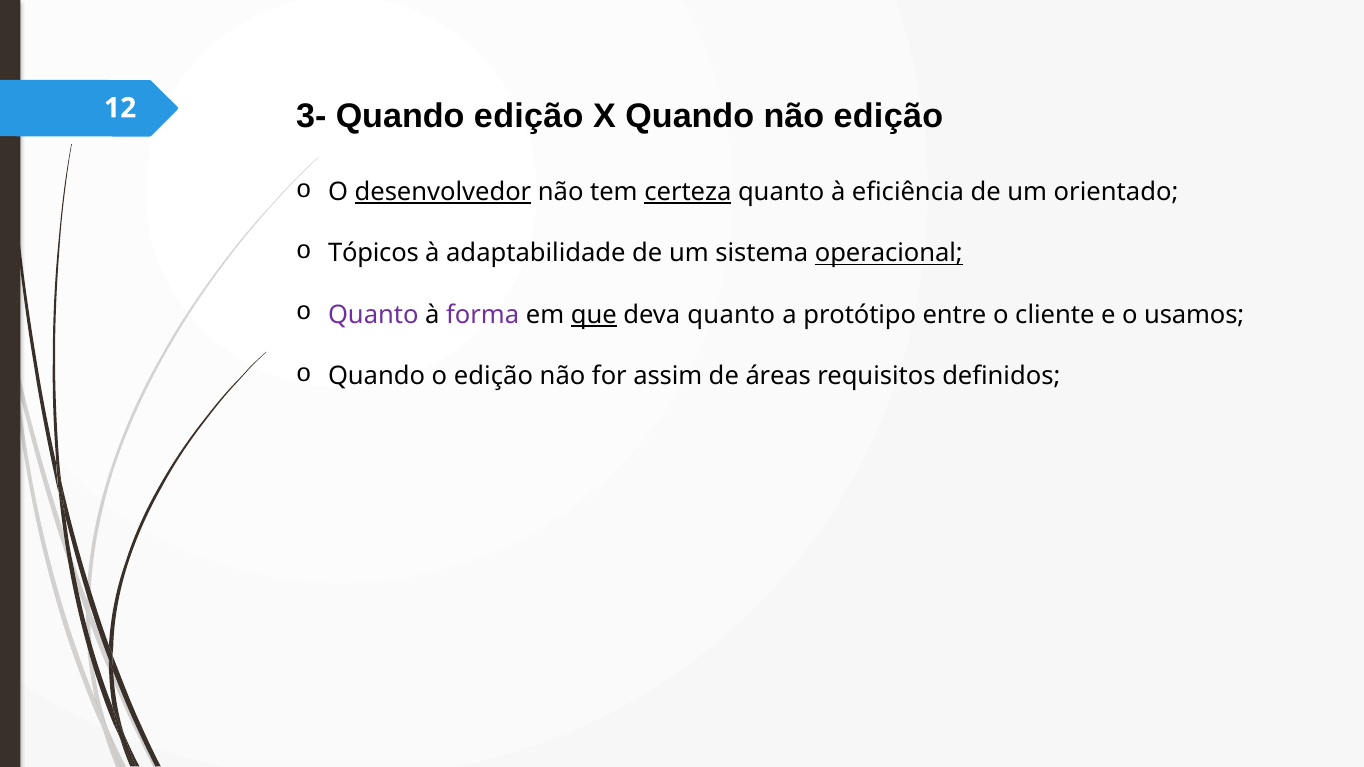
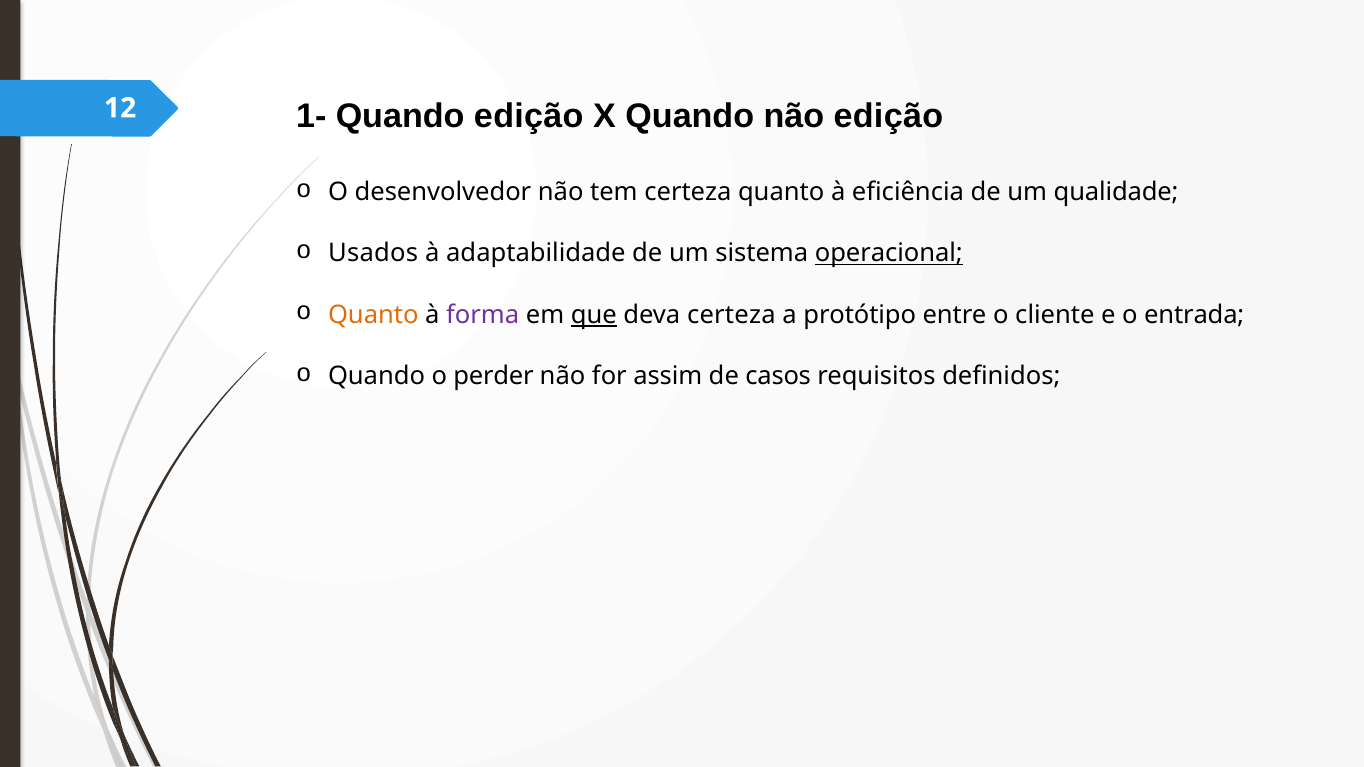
3-: 3- -> 1- (311, 116)
desenvolvedor underline: present -> none (443, 192)
certeza underline: present -> none (688, 192)
orientado: orientado -> qualidade (1116, 192)
Tópicos: Tópicos -> Usados (373, 253)
Quanto colour: purple -> orange (373, 315)
deva quanto: quanto -> certeza (731, 315)
usamos: usamos -> entrada (1194, 315)
o edição: edição -> perder (494, 376)
áreas: áreas -> casos (778, 376)
